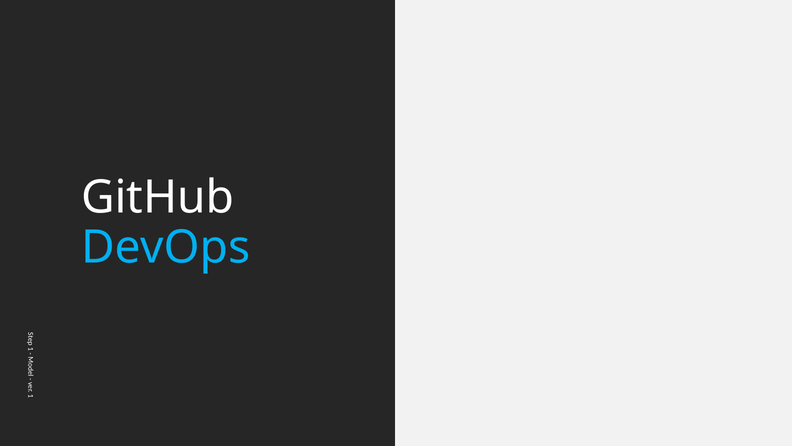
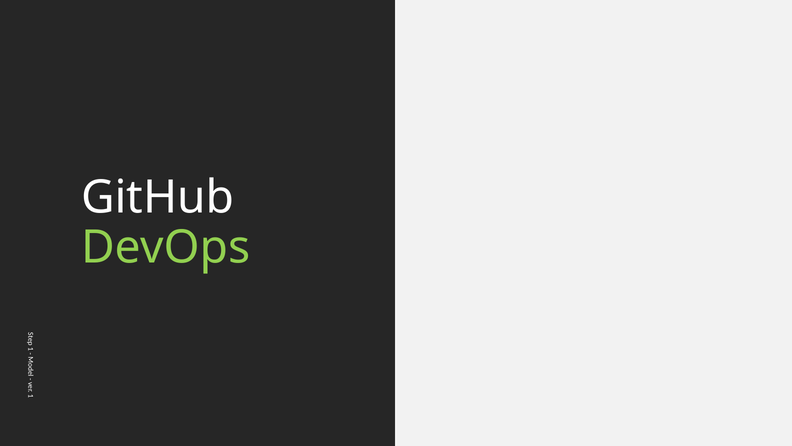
DevOps colour: light blue -> light green (166, 247)
